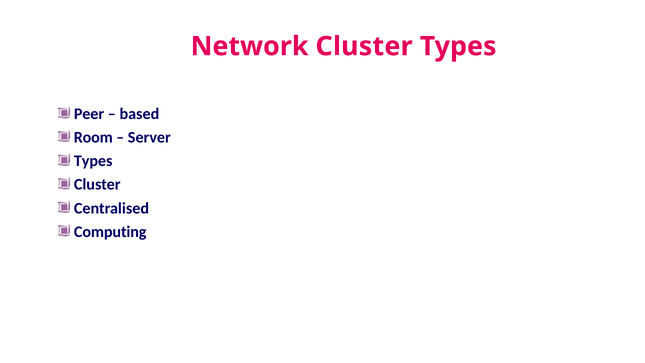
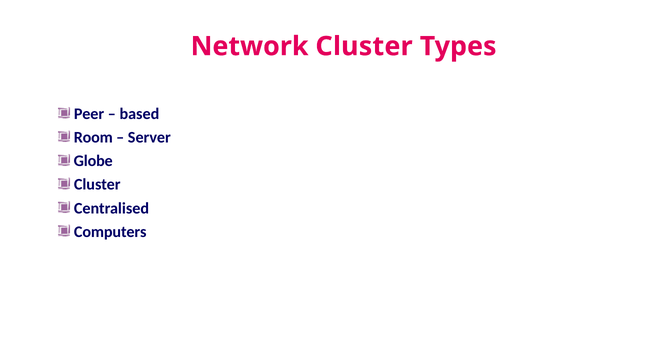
Types: Types -> Globe (93, 161)
Computing: Computing -> Computers (110, 232)
